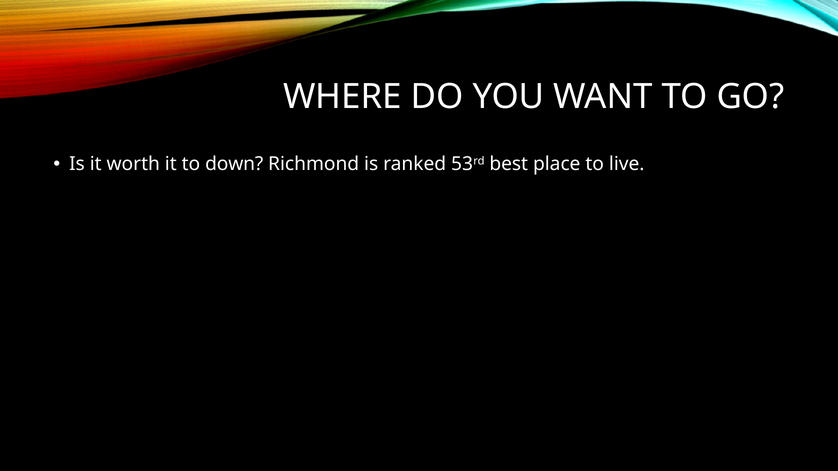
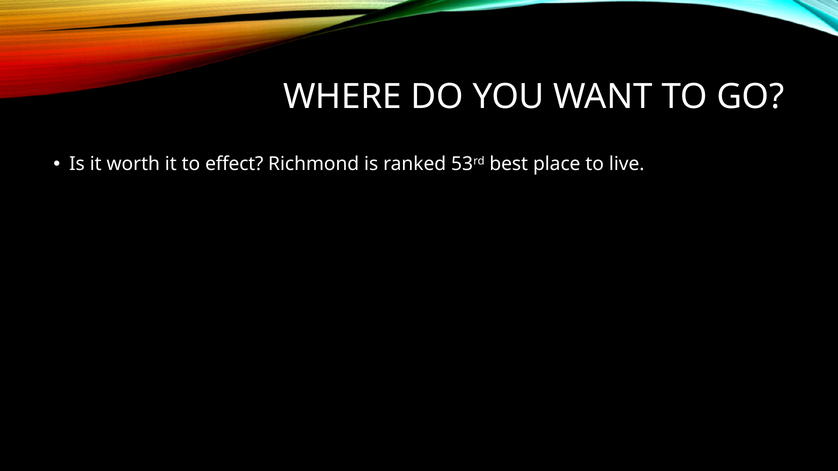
down: down -> effect (234, 164)
